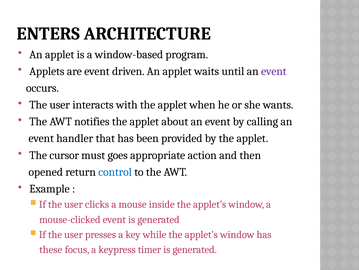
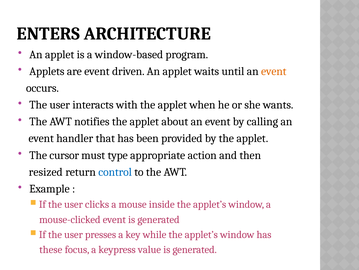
event colour: purple -> orange (274, 71)
goes: goes -> type (118, 155)
opened: opened -> resized (46, 172)
timer: timer -> value (149, 249)
